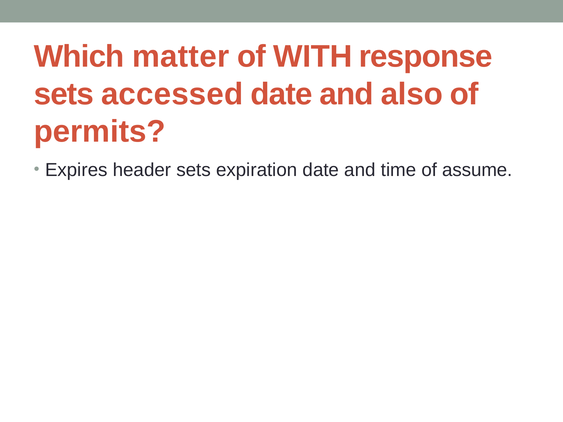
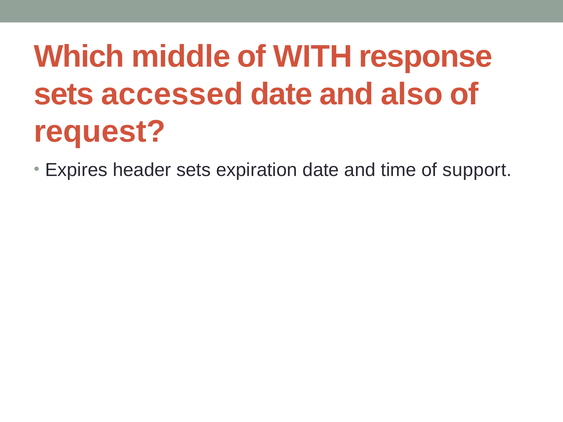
matter: matter -> middle (181, 57)
permits: permits -> request (100, 132)
assume: assume -> support (477, 170)
